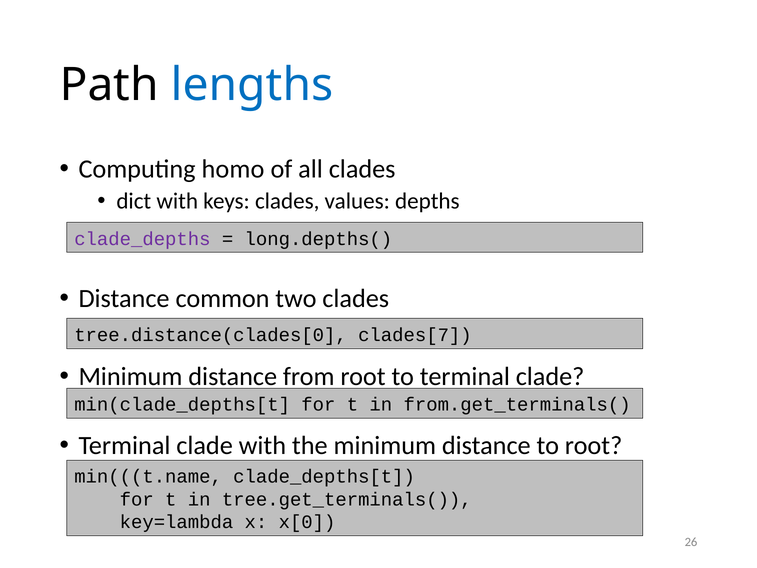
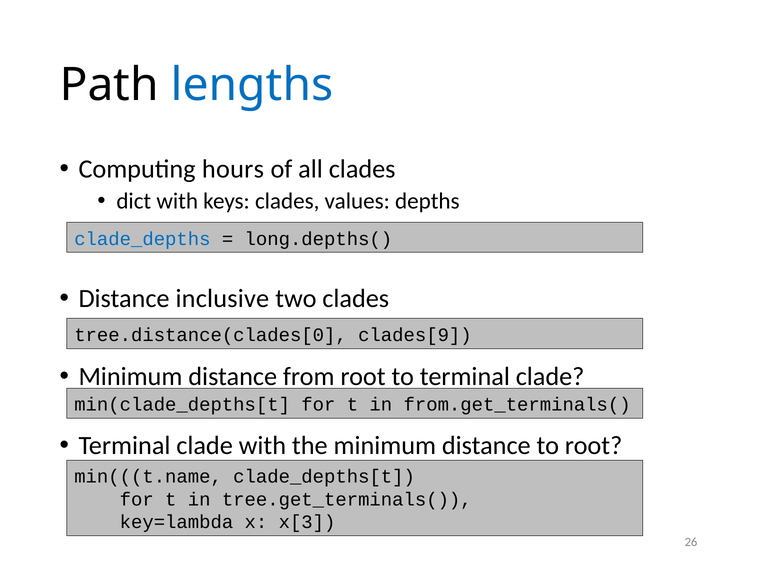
homo: homo -> hours (233, 169)
clade_depths colour: purple -> blue (142, 239)
common: common -> inclusive (222, 298)
clades[7: clades[7 -> clades[9 (415, 335)
x[0: x[0 -> x[3 (307, 522)
